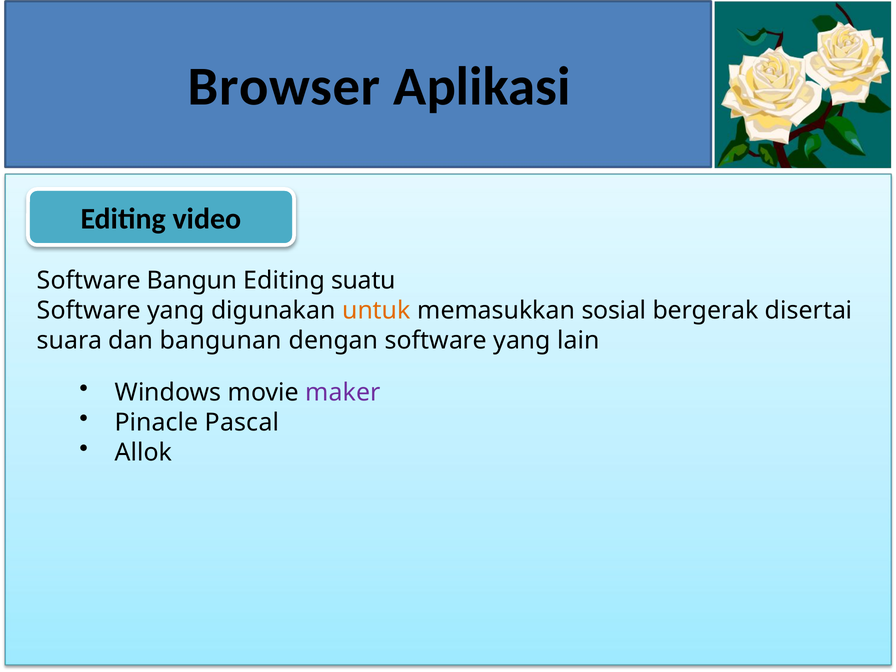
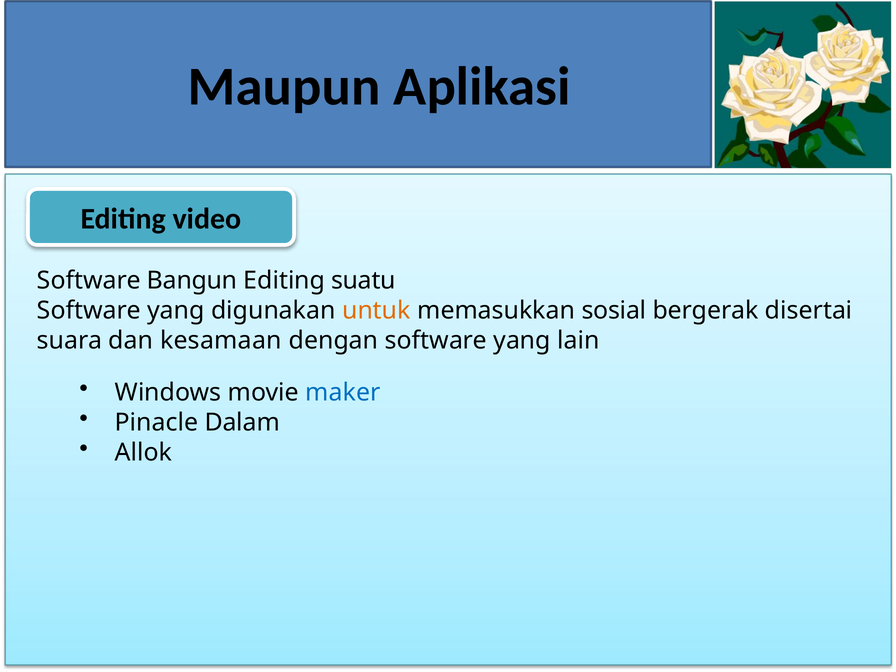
Browser: Browser -> Maupun (284, 87)
bangunan: bangunan -> kesamaan (221, 340)
maker colour: purple -> blue (343, 393)
Pascal: Pascal -> Dalam (242, 422)
